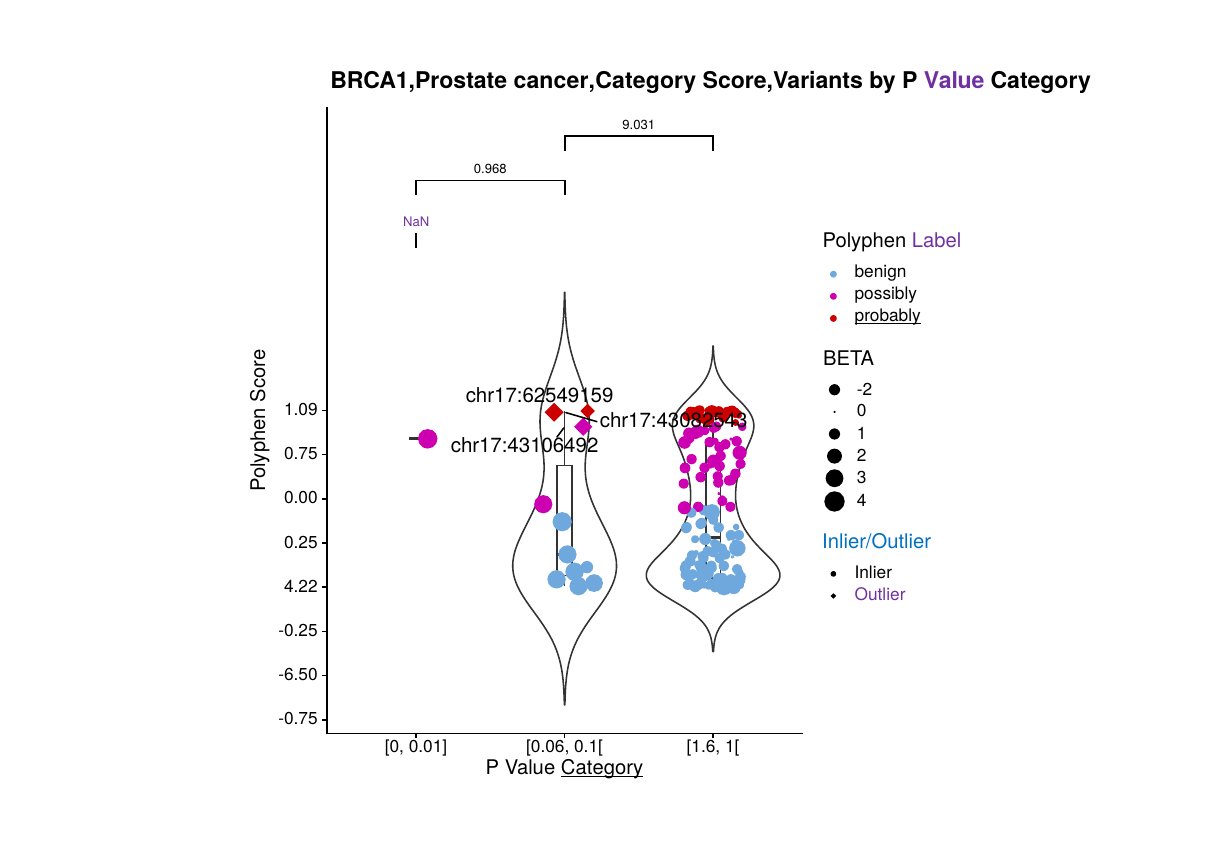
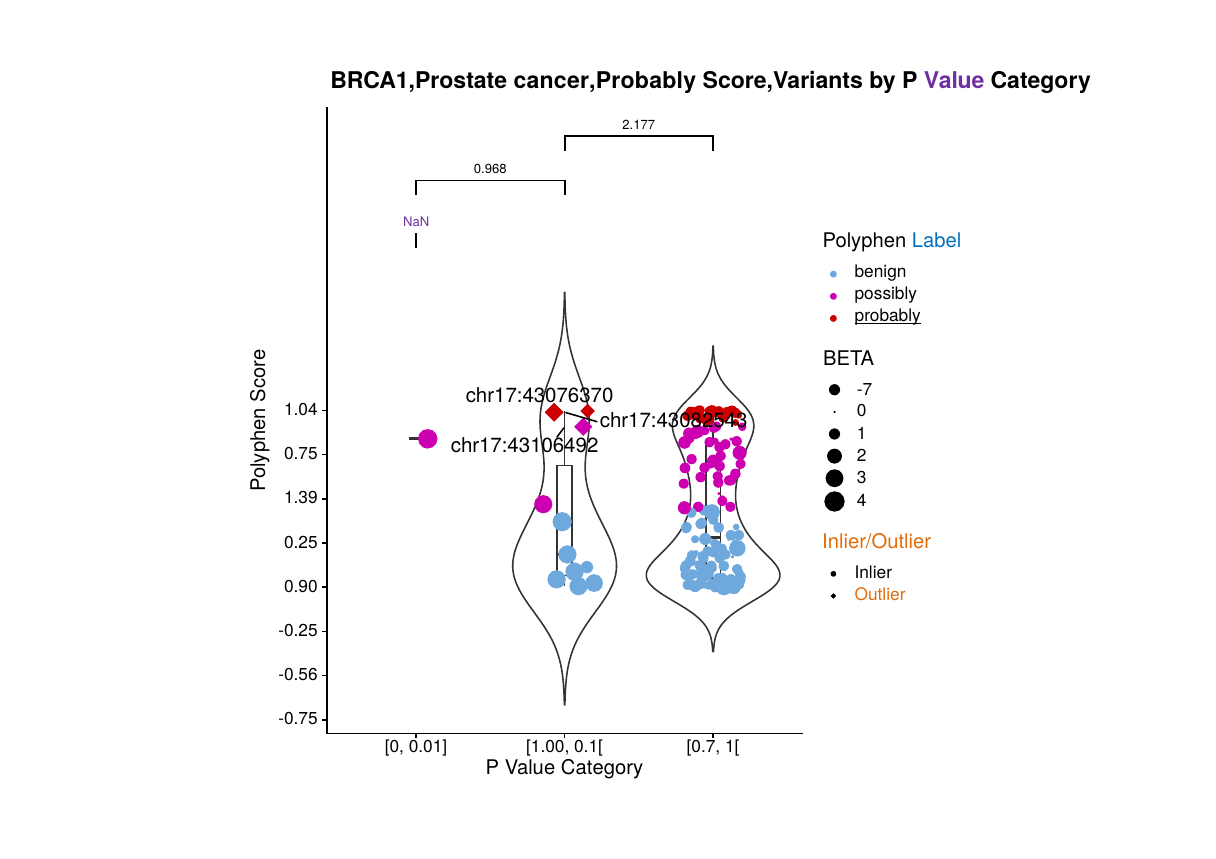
cancer,Category: cancer,Category -> cancer,Probably (605, 81)
9.031: 9.031 -> 2.177 (639, 125)
Label colour: purple -> blue (937, 241)
-2: -2 -> -7 (864, 390)
chr17:62549159: chr17:62549159 -> chr17:43076370 (540, 396)
1.09: 1.09 -> 1.04 (301, 410)
0.00: 0.00 -> 1.39 (301, 498)
Inlier/Outlier colour: blue -> orange (877, 543)
4.22: 4.22 -> 0.90 (301, 587)
Outlier colour: purple -> orange (880, 596)
-6.50: -6.50 -> -0.56 (298, 675)
0.06: 0.06 -> 1.00 (548, 747)
1.6: 1.6 -> 0.7 (703, 747)
Category underline: present -> none (602, 769)
